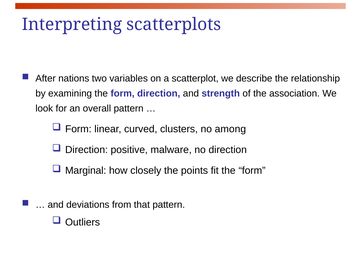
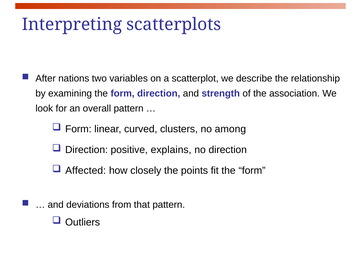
malware: malware -> explains (171, 150)
Marginal: Marginal -> Affected (86, 171)
